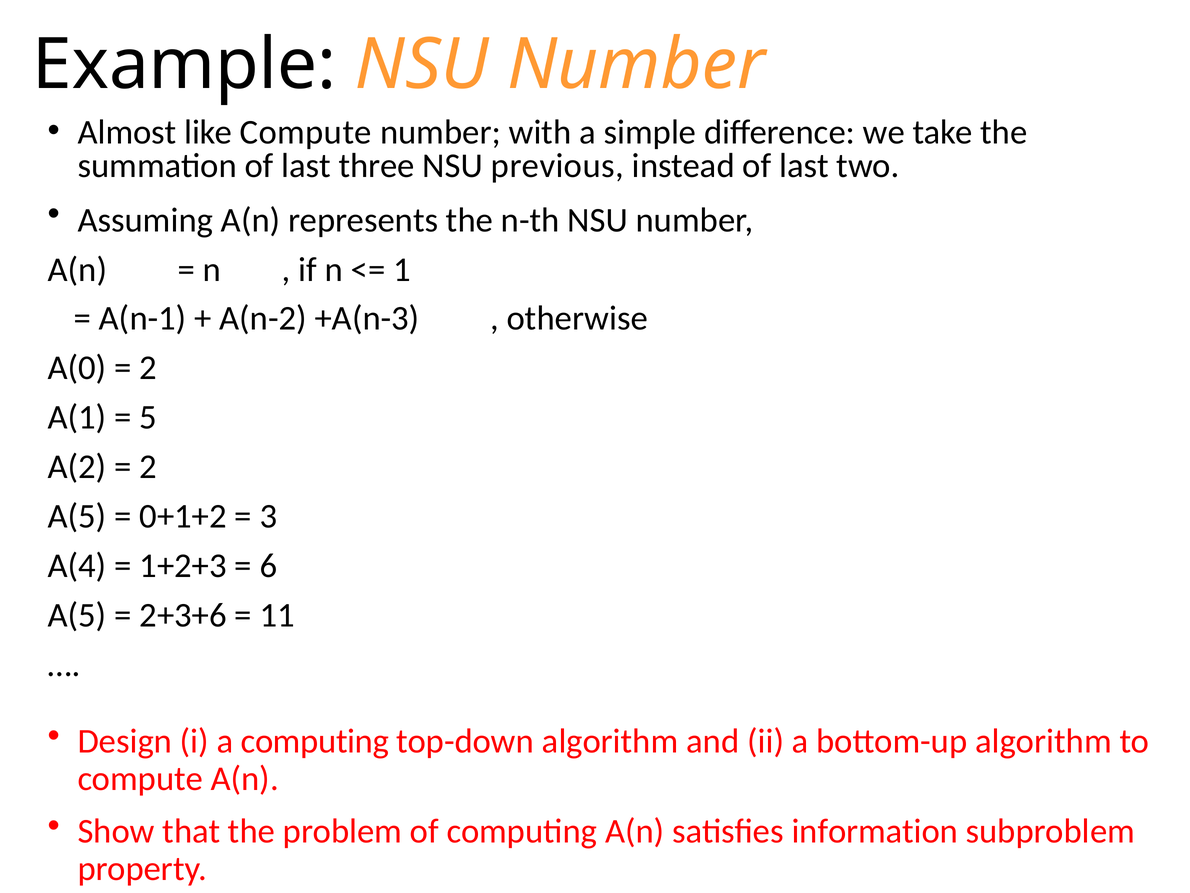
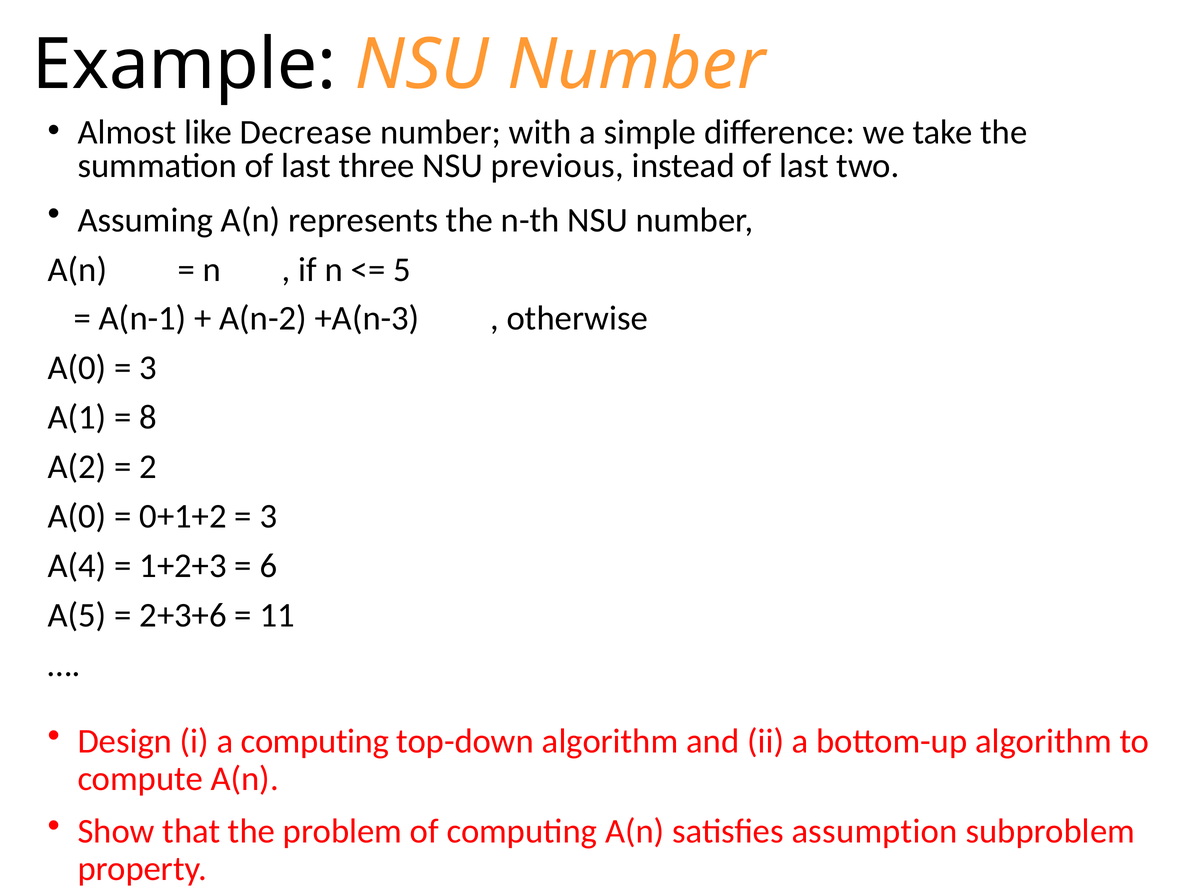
like Compute: Compute -> Decrease (306, 132)
1: 1 -> 5 (402, 270)
2: 2 -> 3 (148, 368)
5: 5 -> 8 (148, 417)
A(5: A(5 -> A(0 (77, 516)
information: information -> assumption (875, 831)
